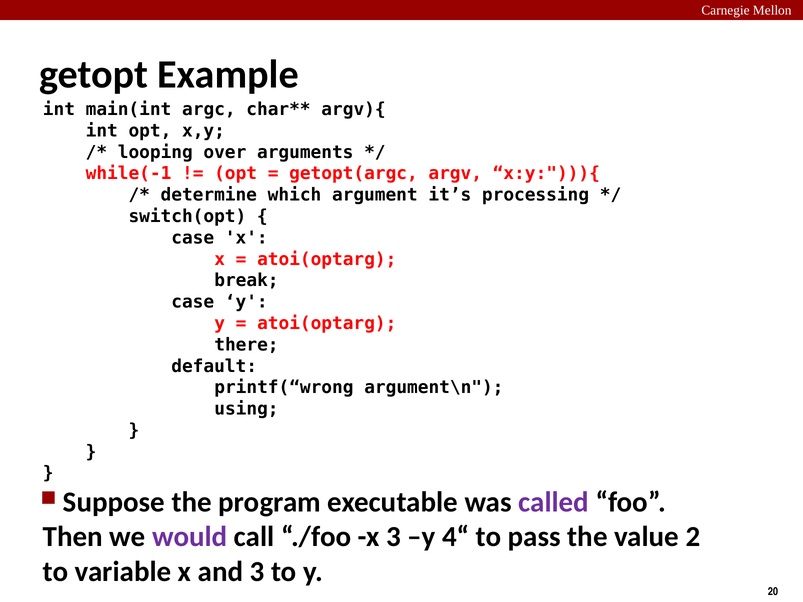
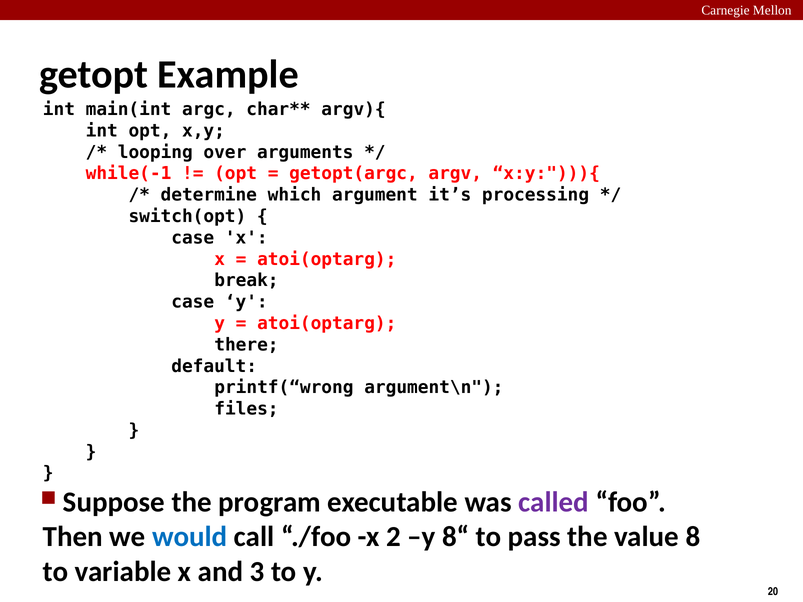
using: using -> files (246, 409)
would colour: purple -> blue (190, 537)
x 3: 3 -> 2 (393, 537)
4“: 4“ -> 8“ (456, 537)
2: 2 -> 8 (693, 537)
